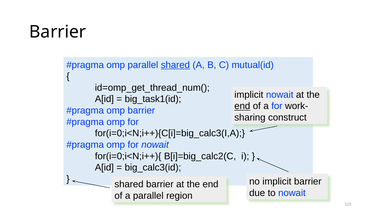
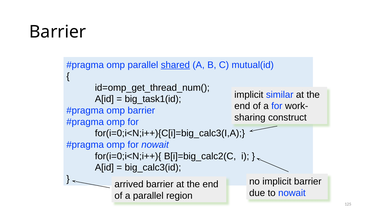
implicit nowait: nowait -> similar (280, 95)
end underline: present -> none (242, 106)
shared: shared -> arrived (129, 184)
